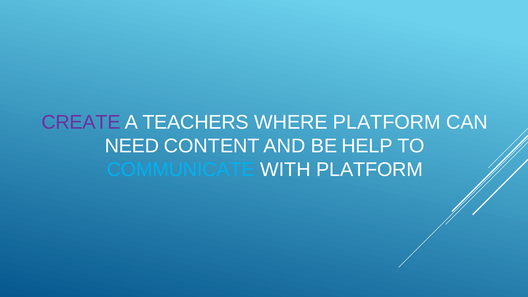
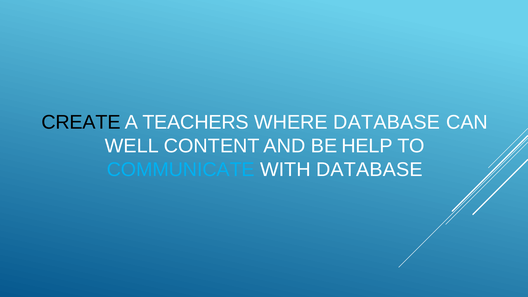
CREATE colour: purple -> black (81, 122)
WHERE PLATFORM: PLATFORM -> DATABASE (387, 122)
NEED: NEED -> WELL (132, 146)
WITH PLATFORM: PLATFORM -> DATABASE (369, 170)
